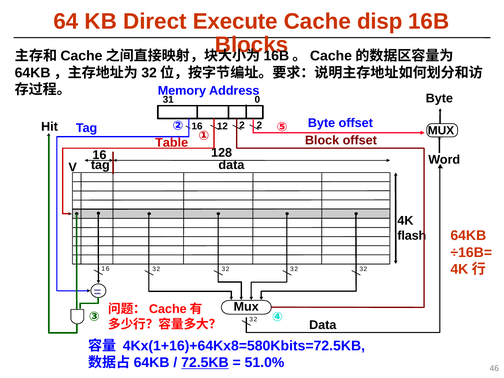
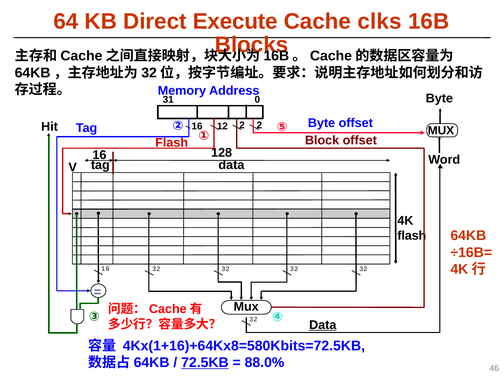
disp: disp -> clks (379, 21)
Table: Table -> Flash (172, 143)
Data underline: none -> present (323, 325)
51.0%: 51.0% -> 88.0% (265, 363)
